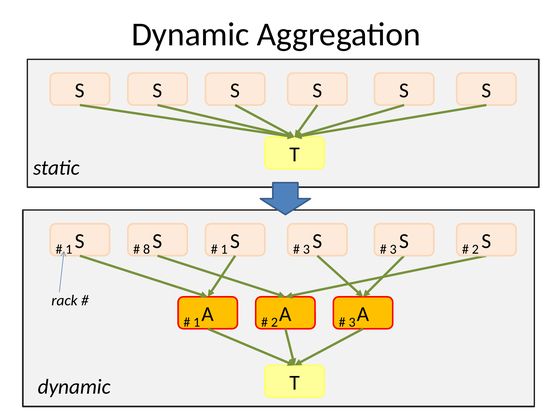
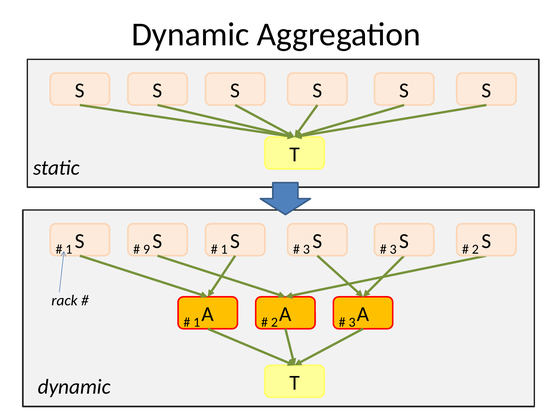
8: 8 -> 9 (147, 249)
